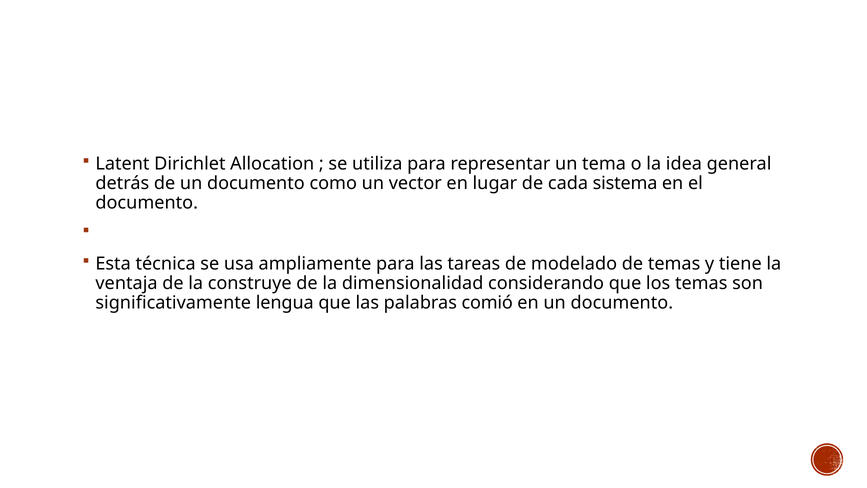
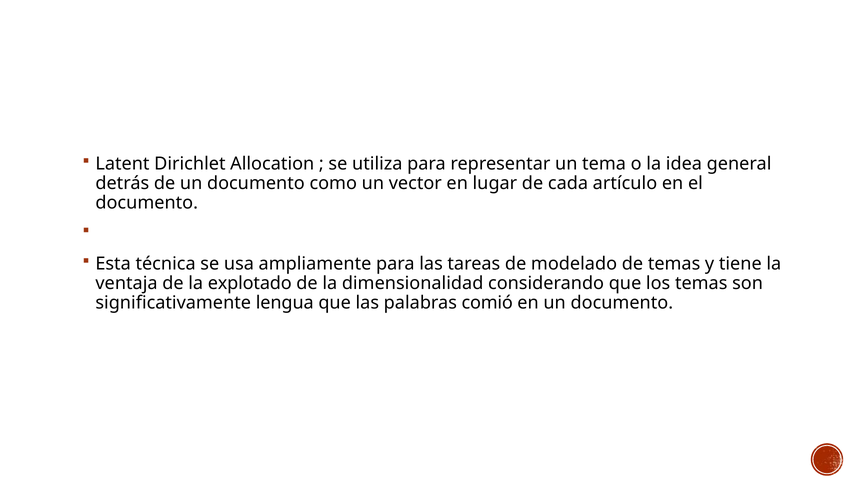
sistema: sistema -> artículo (625, 183)
construye: construye -> explotado (250, 283)
